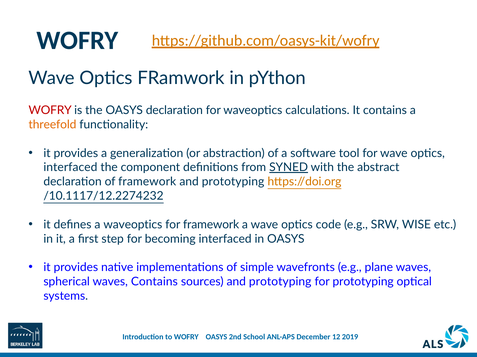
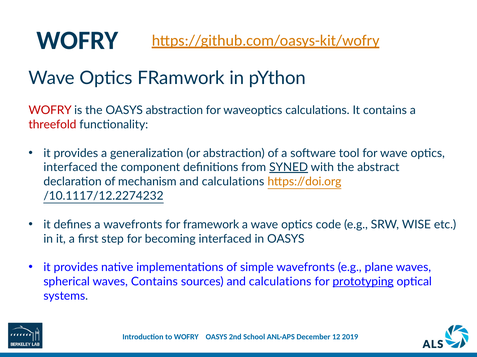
OASYS declaration: declaration -> abstraction (174, 111)
threefold colour: orange -> red (52, 125)
of framework: framework -> mechanism (147, 182)
prototyping: prototyping -> calculations (233, 182)
a waveoptics: waveoptics -> wavefronts (133, 225)
sources and prototyping: prototyping -> calculations (280, 282)
prototyping underline: none -> present (363, 282)
